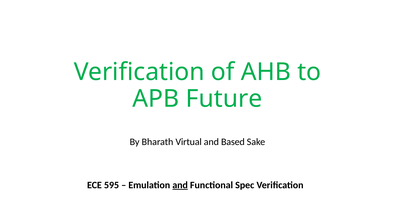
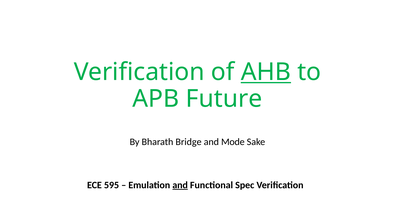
AHB underline: none -> present (266, 72)
Virtual: Virtual -> Bridge (189, 142)
Based: Based -> Mode (233, 142)
